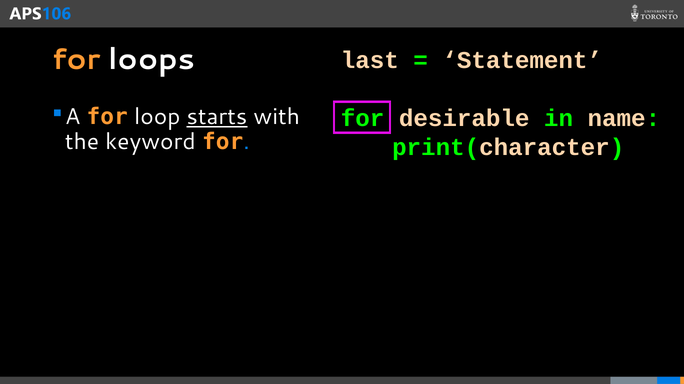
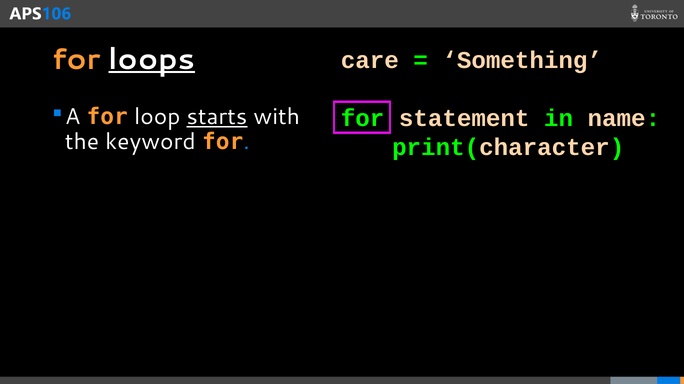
loops underline: none -> present (152, 59)
last: last -> care (370, 61)
Statement: Statement -> Something (522, 61)
desirable: desirable -> statement (464, 119)
